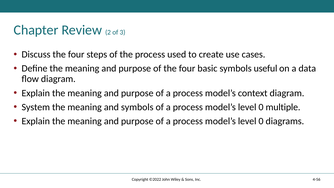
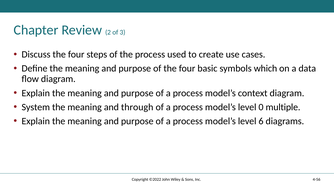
useful: useful -> which (265, 68)
and symbols: symbols -> through (137, 107)
0: 0 -> 6 (261, 121)
